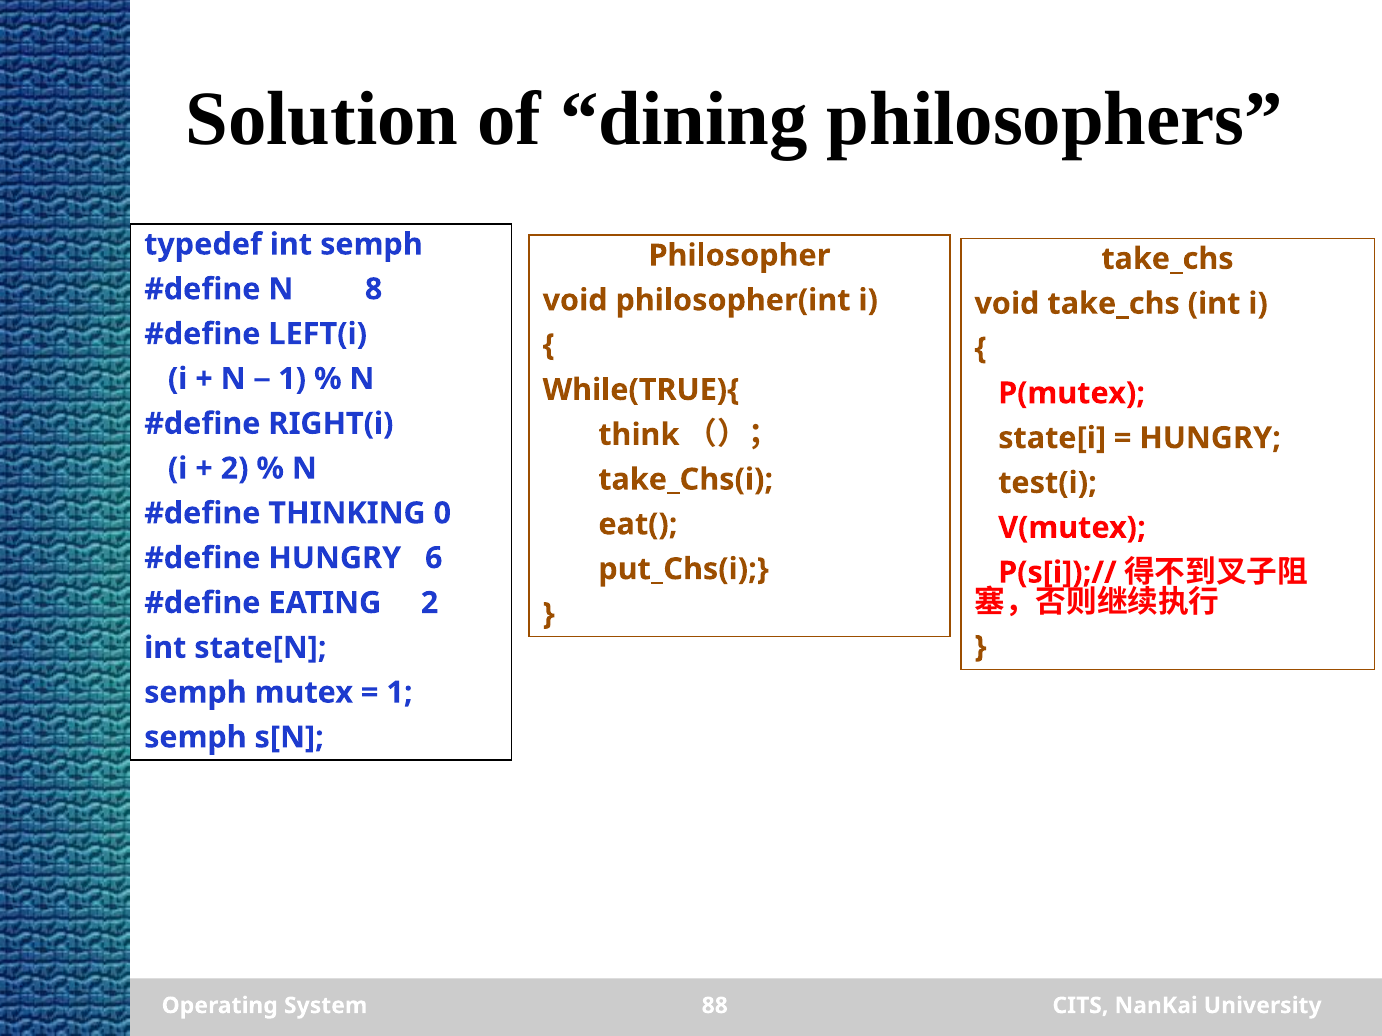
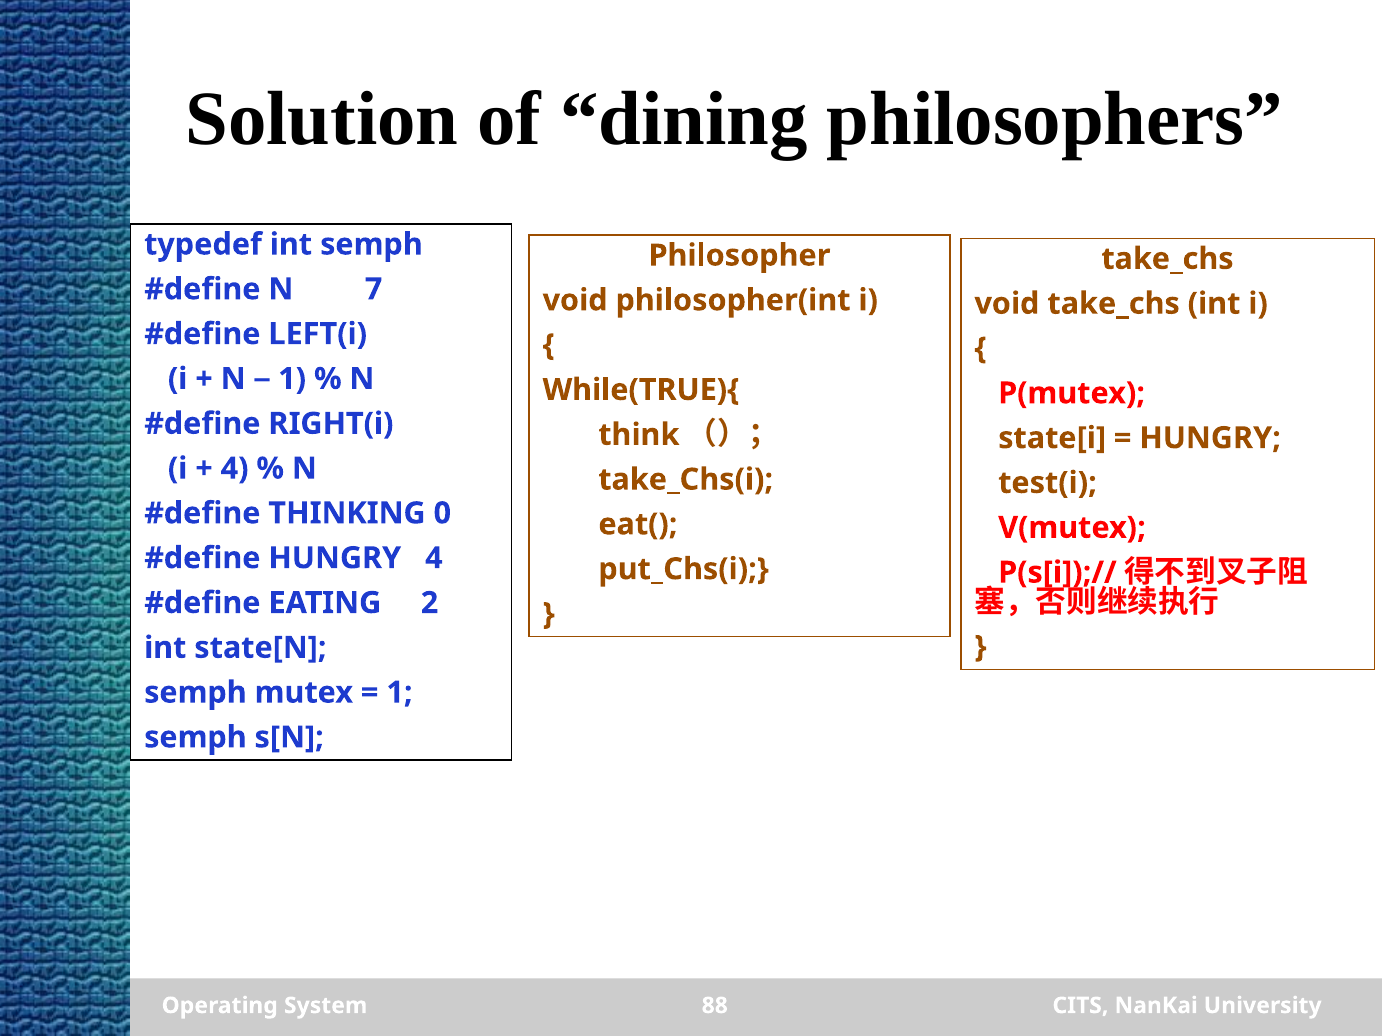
8: 8 -> 7 (374, 289)
2: 2 -> 4 (235, 469)
HUNGRY 6: 6 -> 4 (434, 558)
